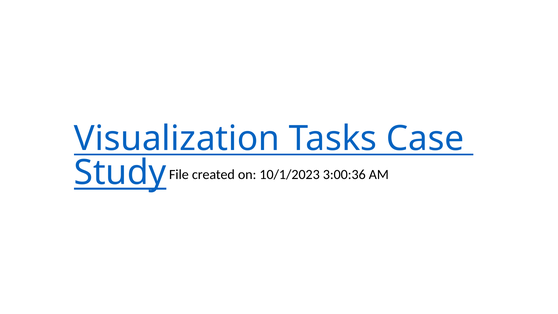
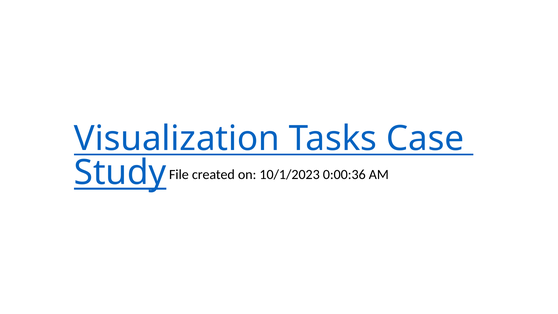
3:00:36: 3:00:36 -> 0:00:36 (344, 174)
